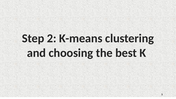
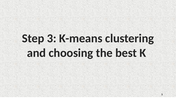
Step 2: 2 -> 3 (52, 38)
